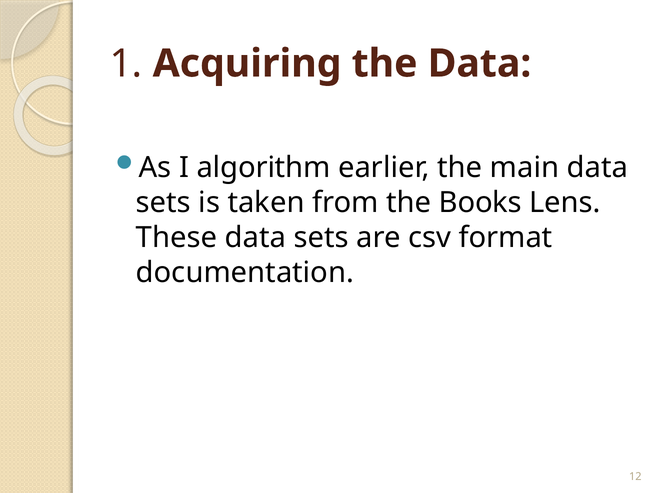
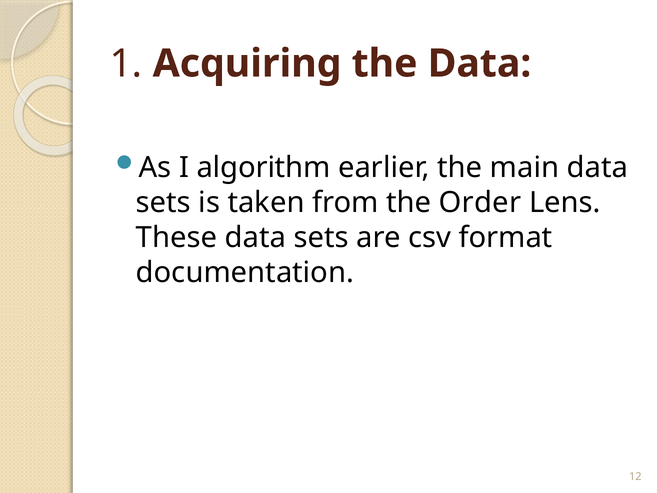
Books: Books -> Order (480, 202)
